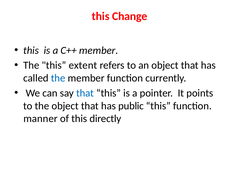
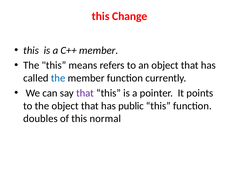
extent: extent -> means (83, 65)
that colour: blue -> purple (85, 93)
manner: manner -> doubles (41, 118)
directly: directly -> normal (105, 118)
